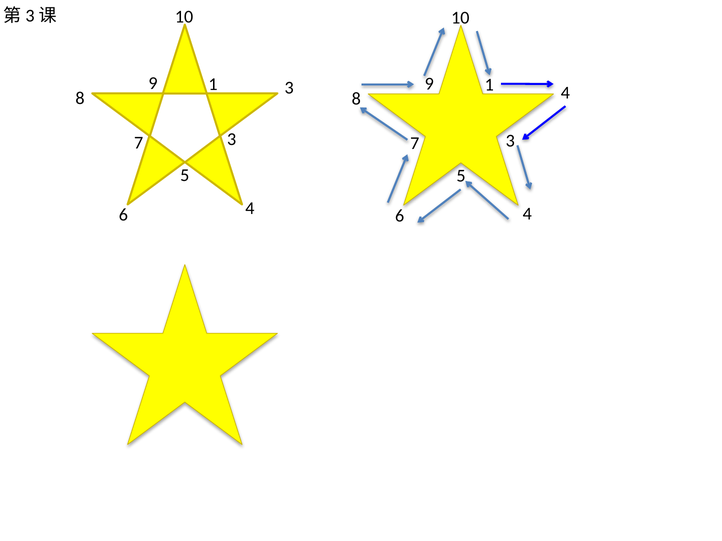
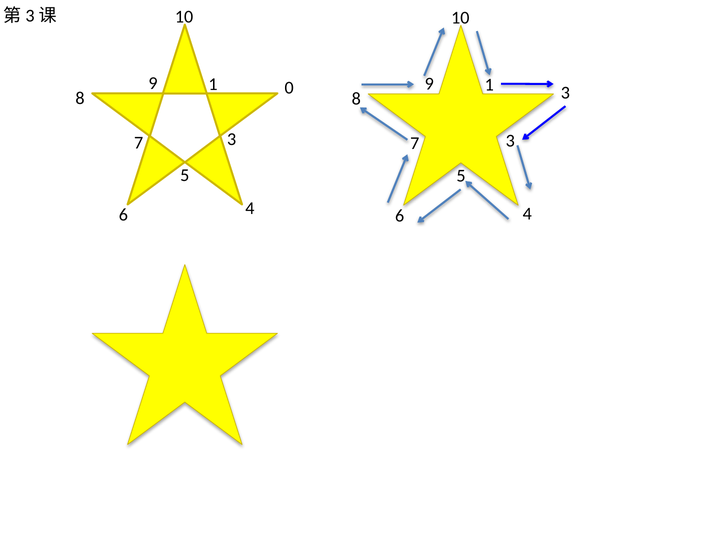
1 3: 3 -> 0 (289, 88)
4: 4 -> 3 (565, 93)
